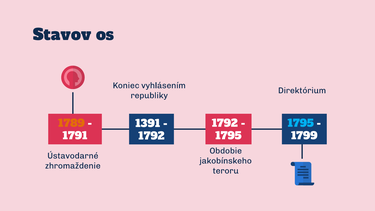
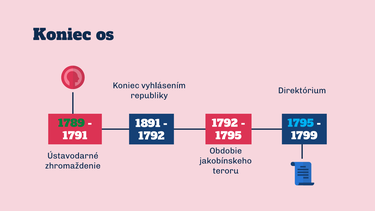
Stavov: Stavov -> Koniec (62, 35)
1789 colour: orange -> green (71, 124)
1391: 1391 -> 1891 (148, 124)
